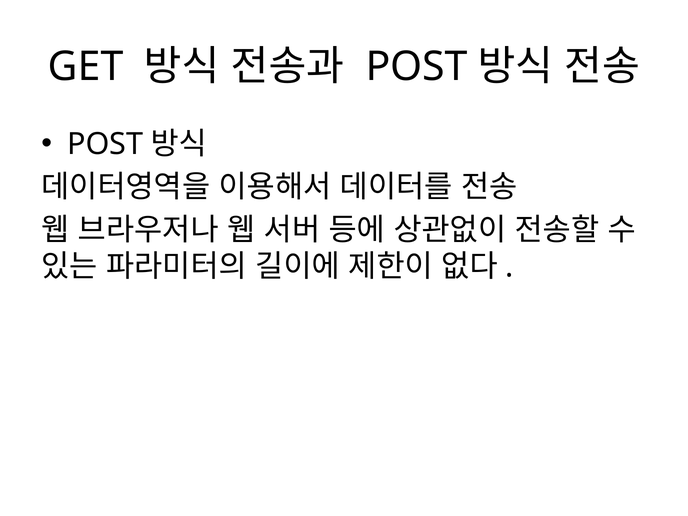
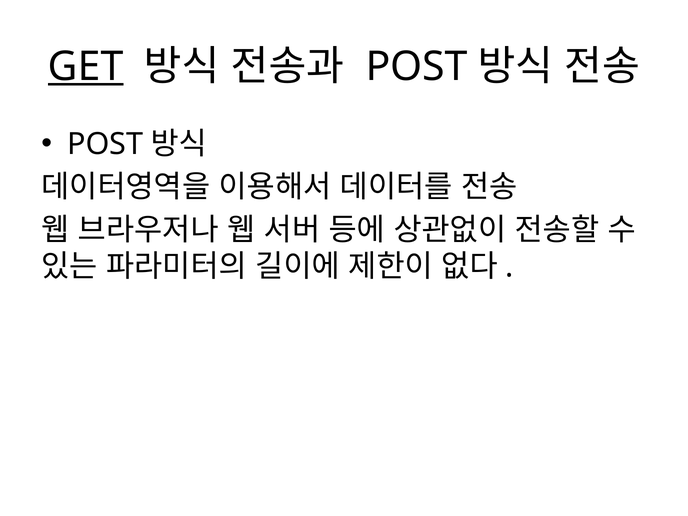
GET underline: none -> present (86, 67)
